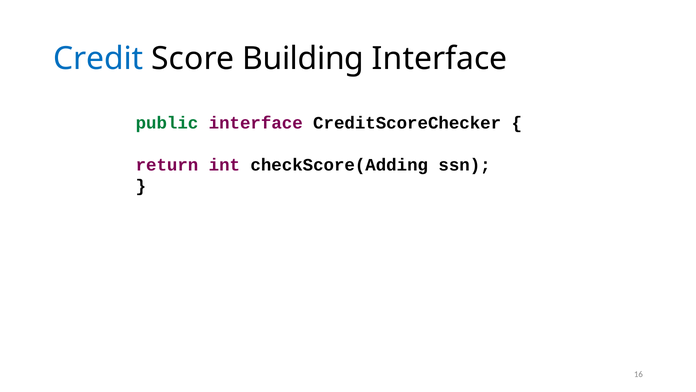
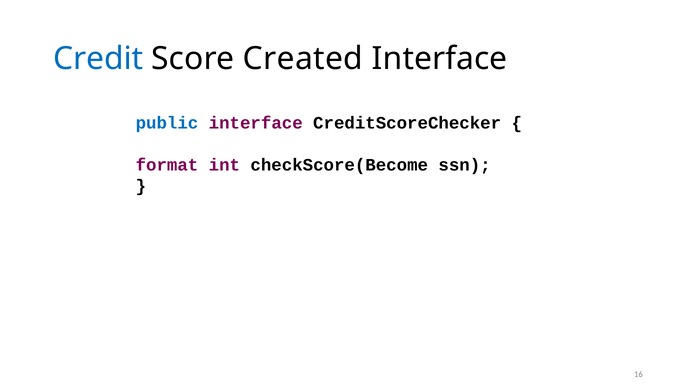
Building: Building -> Created (303, 58)
public colour: green -> blue (167, 123)
return: return -> format (167, 165)
checkScore(Adding: checkScore(Adding -> checkScore(Become (339, 165)
